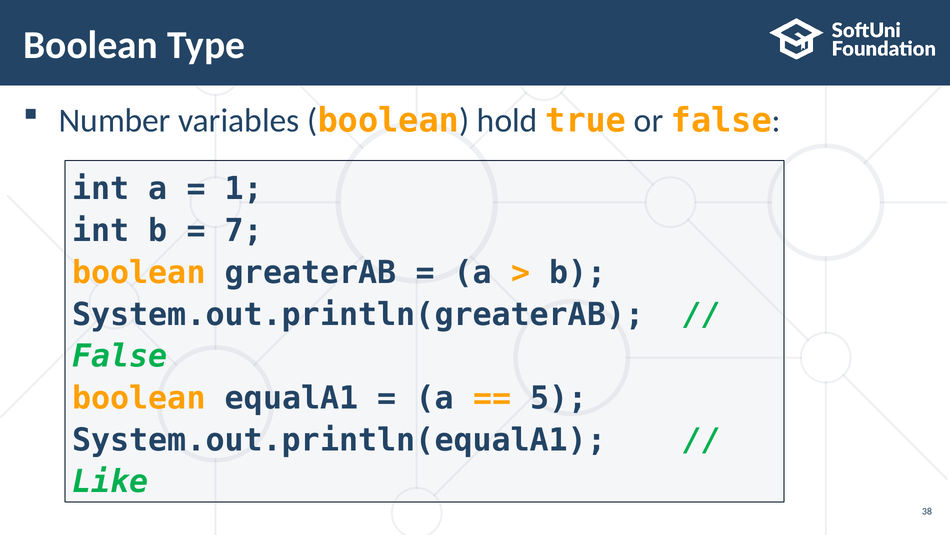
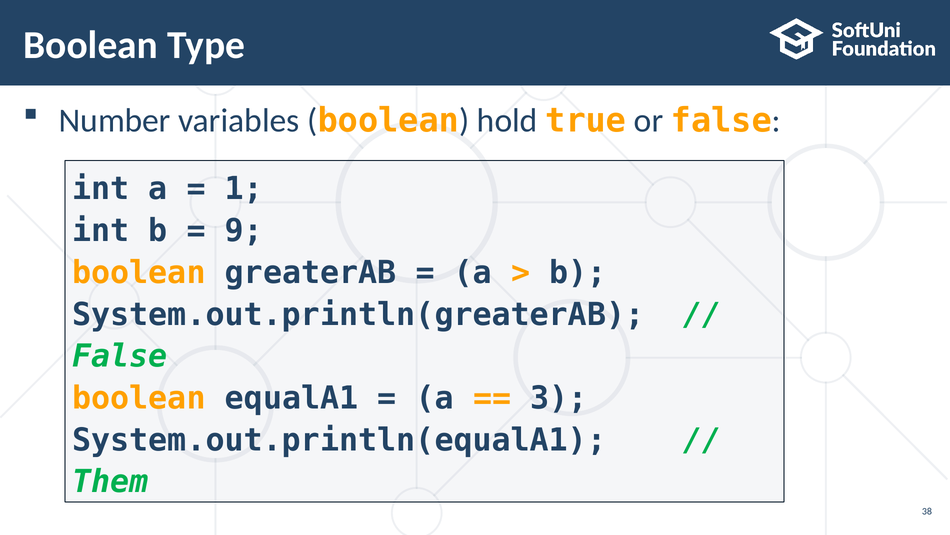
7: 7 -> 9 (244, 231)
5: 5 -> 3 (559, 398)
Like: Like -> Them (110, 481)
